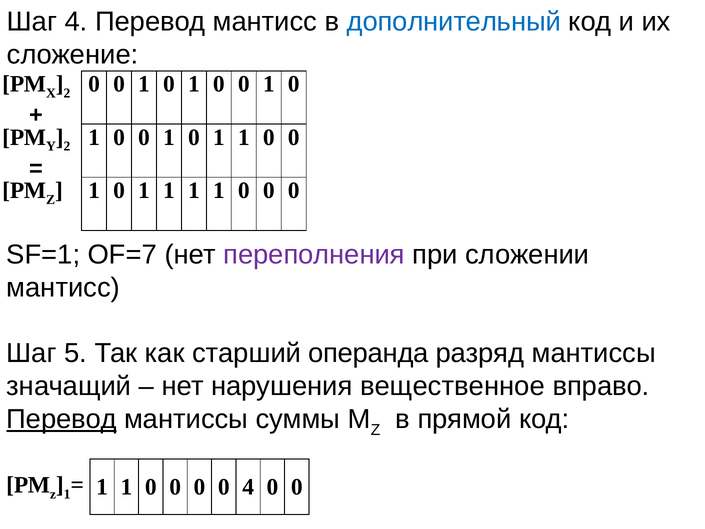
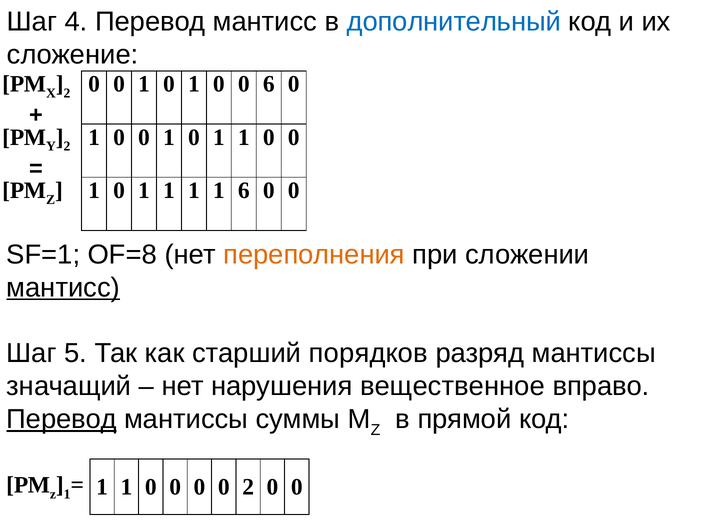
1: 1 -> 6 (269, 84)
1 1 1 0: 0 -> 6 (244, 190)
OF=7: OF=7 -> OF=8 (122, 254)
переполнения colour: purple -> orange (314, 254)
мантисс underline: none -> present (63, 287)
операнда: операнда -> порядков (368, 353)
0 4: 4 -> 2 (248, 487)
